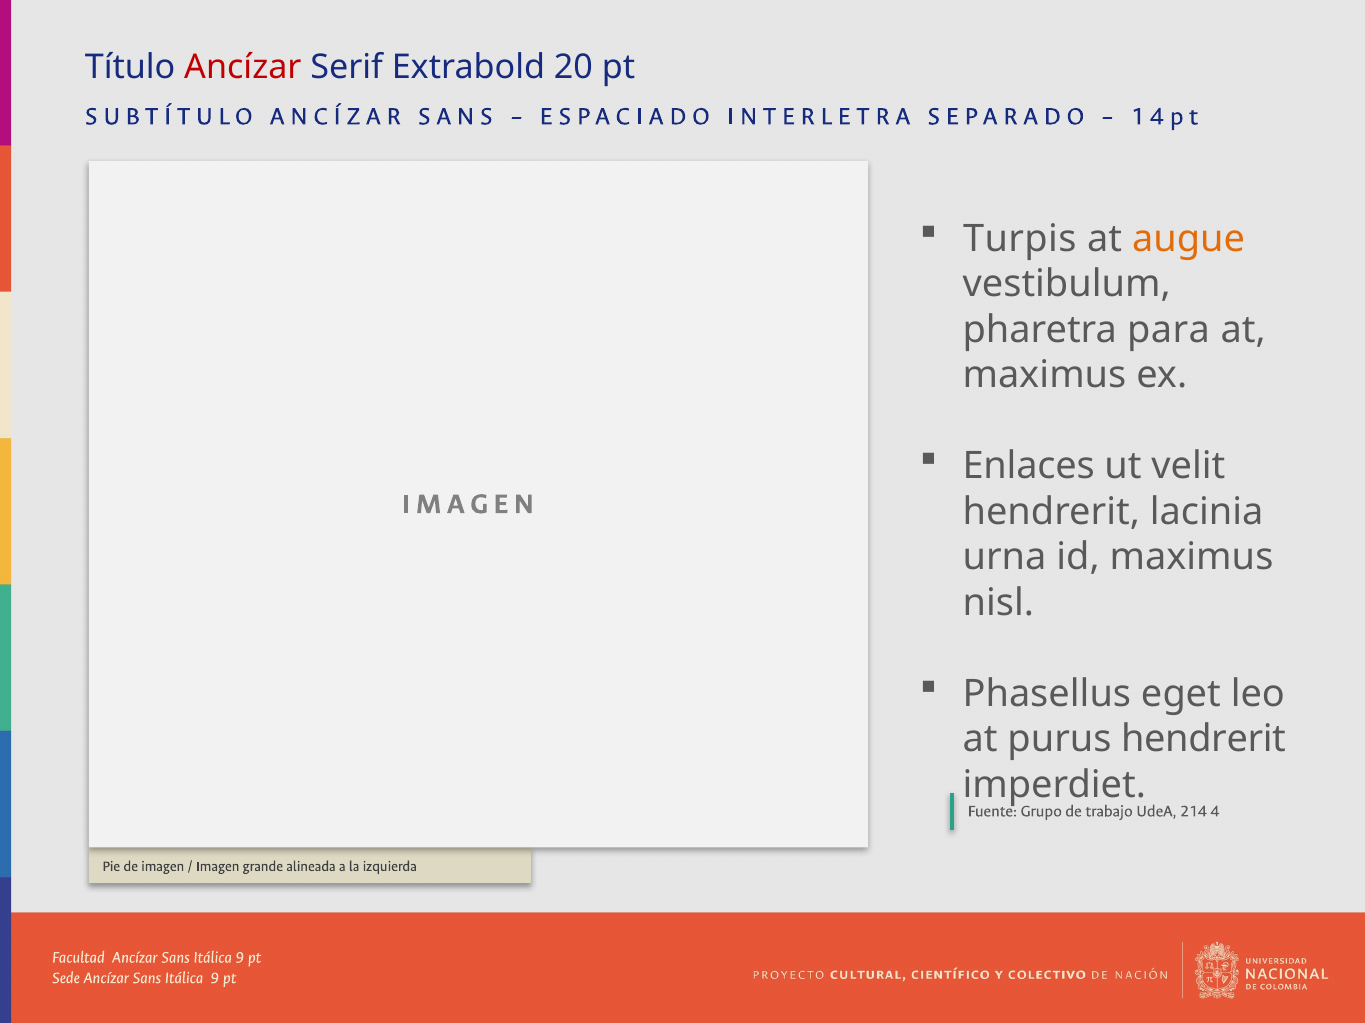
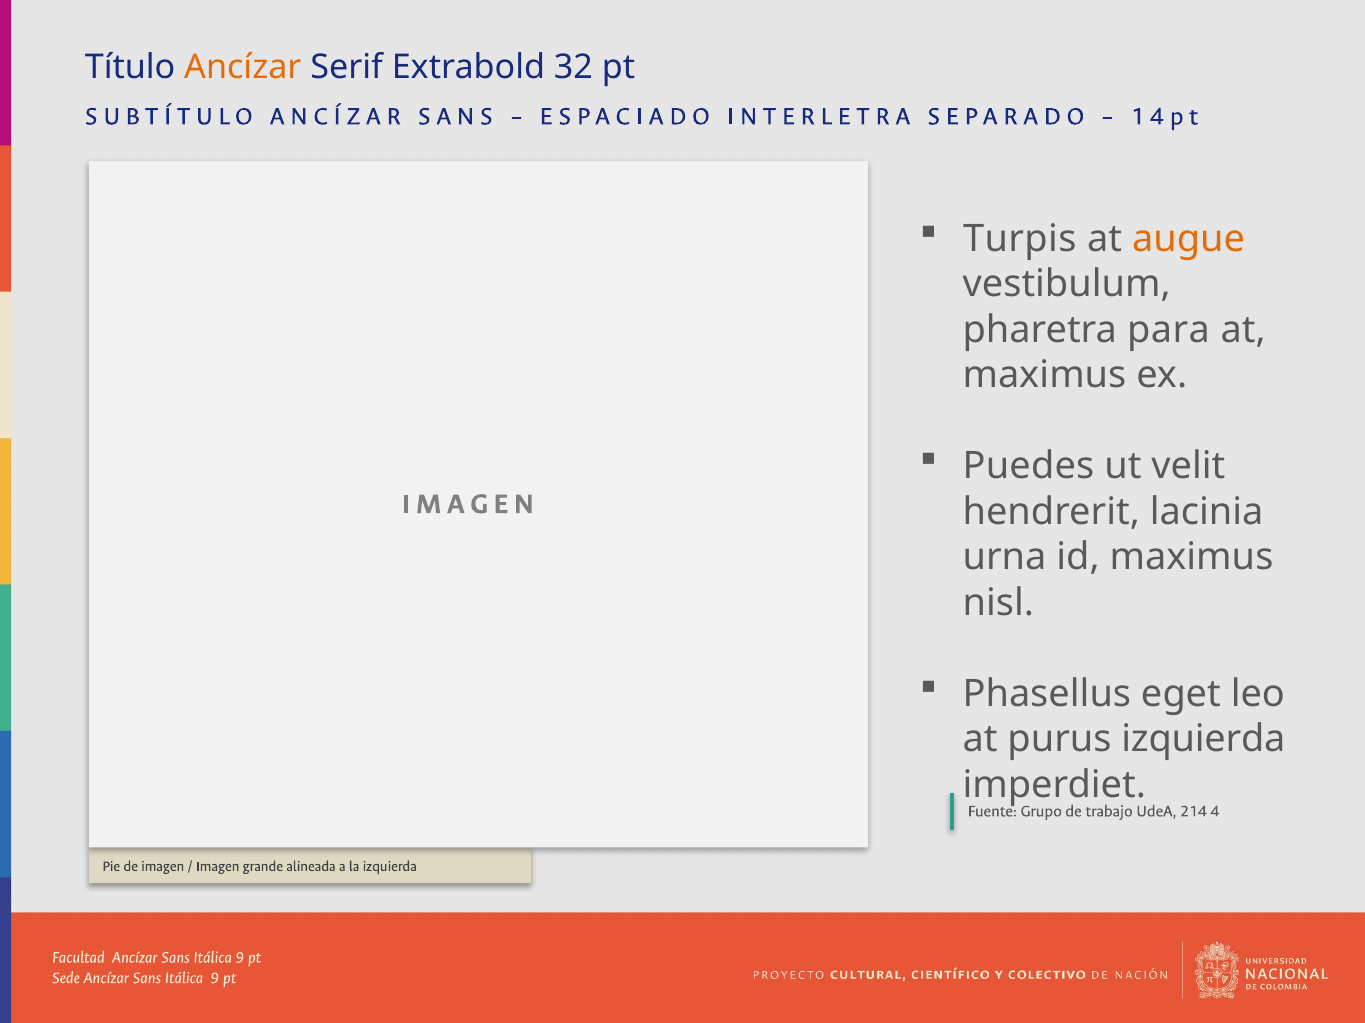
Ancízar colour: red -> orange (243, 68)
20: 20 -> 32 (573, 68)
Enlaces: Enlaces -> Puedes (1028, 467)
purus hendrerit: hendrerit -> izquierda (1203, 740)
